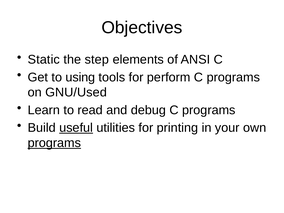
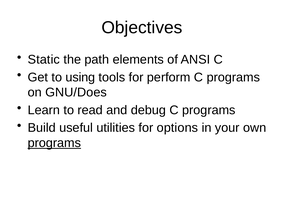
step: step -> path (97, 60)
GNU/Used: GNU/Used -> GNU/Does (76, 92)
useful underline: present -> none (76, 128)
printing: printing -> options (177, 128)
